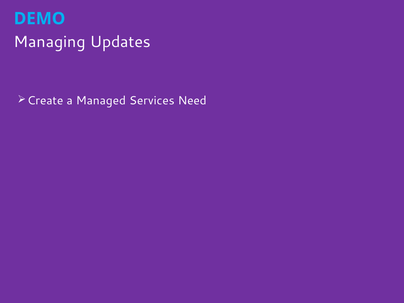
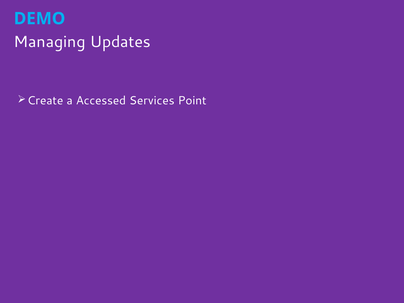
Managed: Managed -> Accessed (101, 101)
Need: Need -> Point (192, 101)
